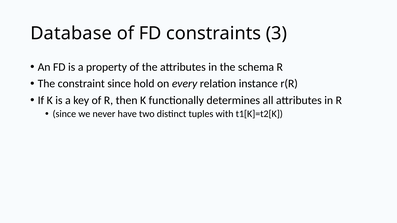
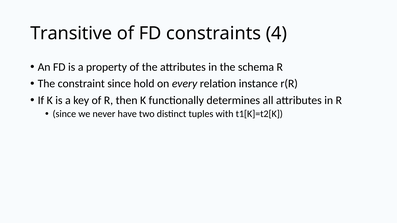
Database: Database -> Transitive (71, 33)
3: 3 -> 4 (276, 33)
